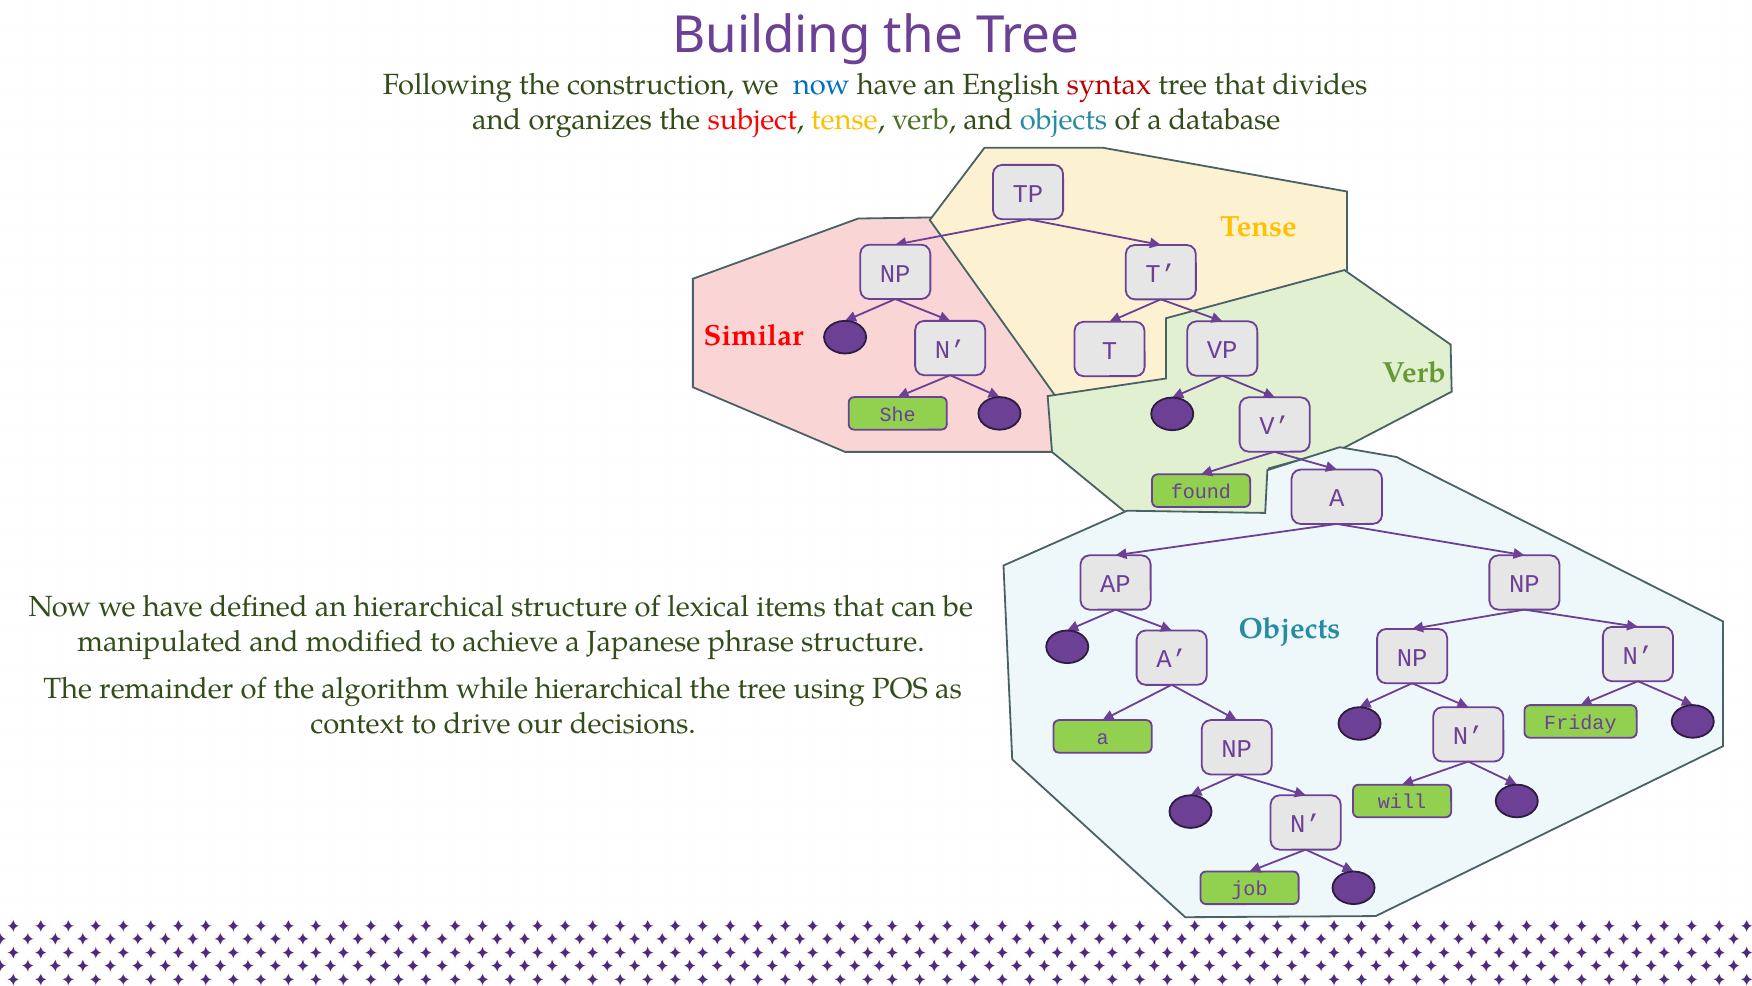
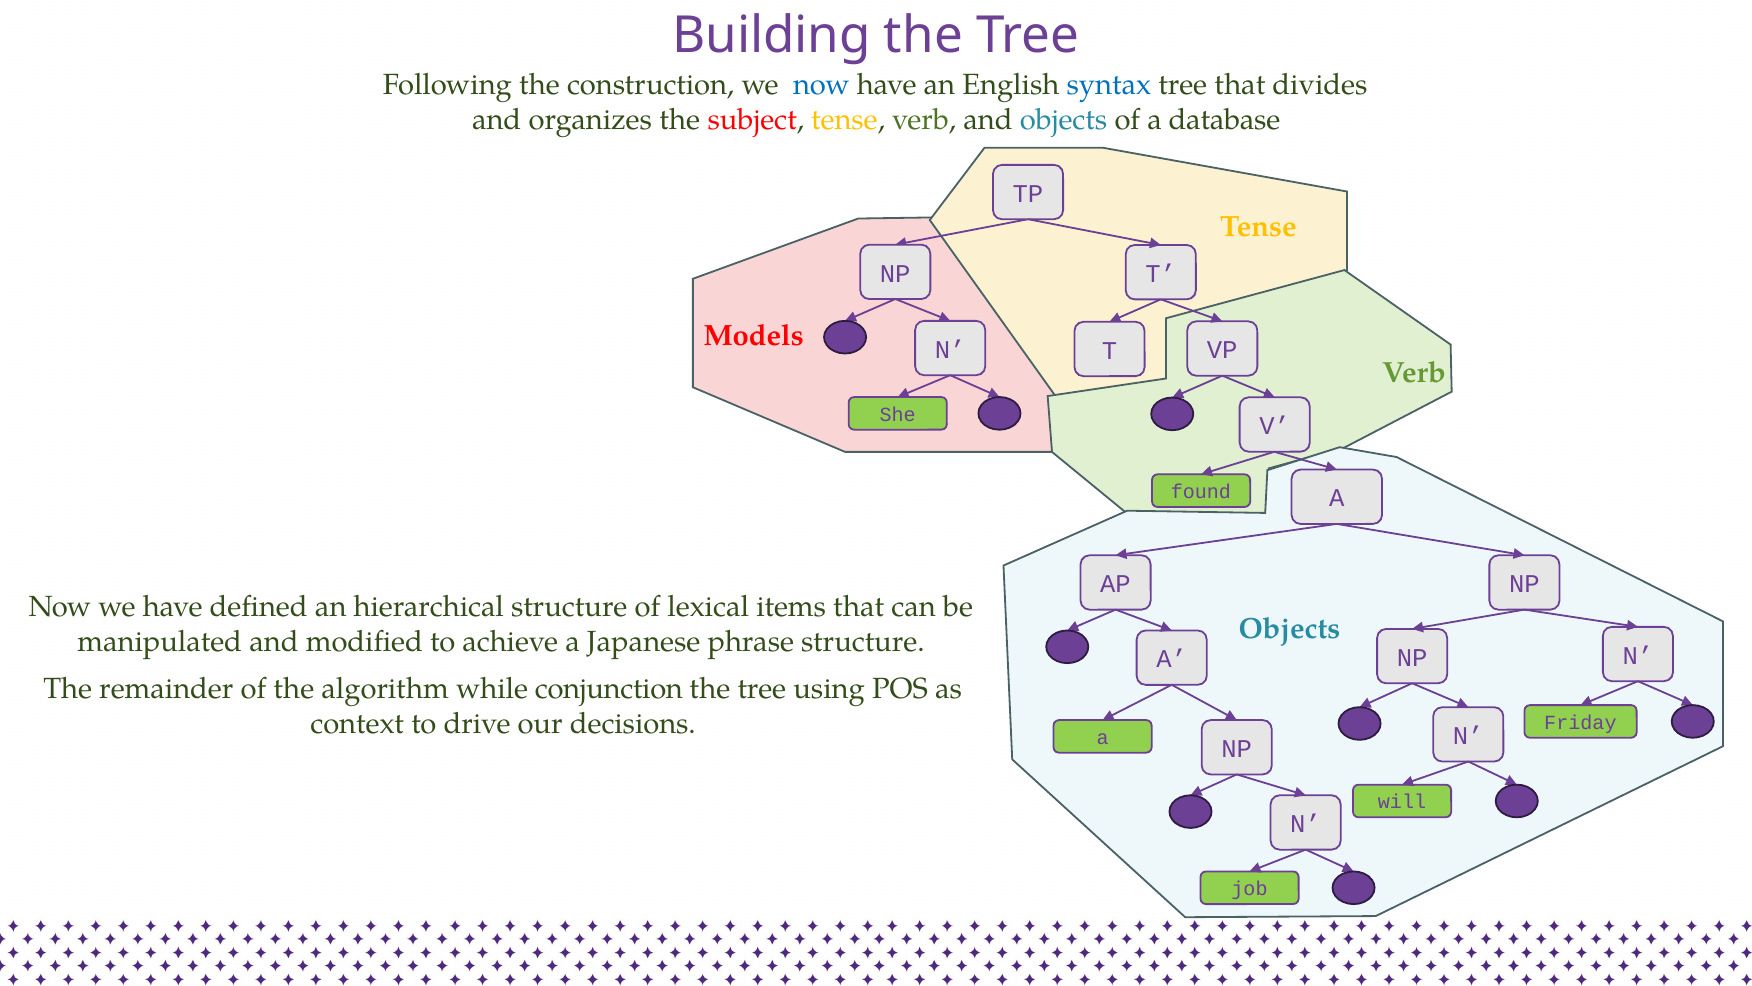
syntax colour: red -> blue (1109, 85)
Similar: Similar -> Models (754, 336)
while hierarchical: hierarchical -> conjunction (609, 688)
